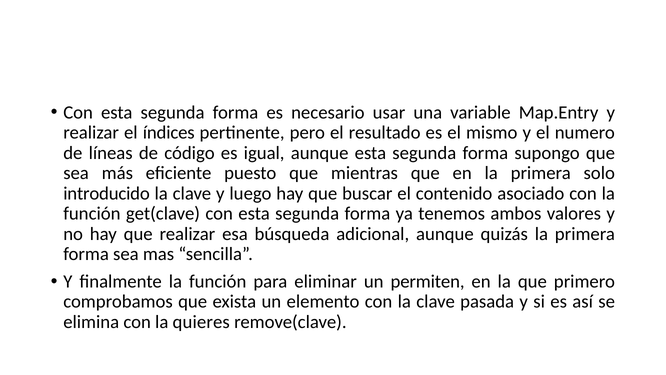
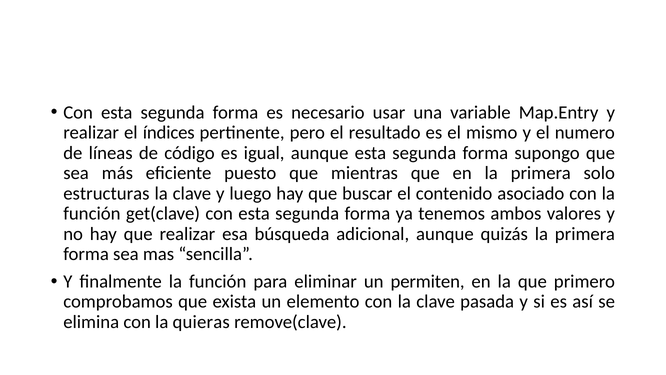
introducido: introducido -> estructuras (106, 193)
quieres: quieres -> quieras (201, 322)
